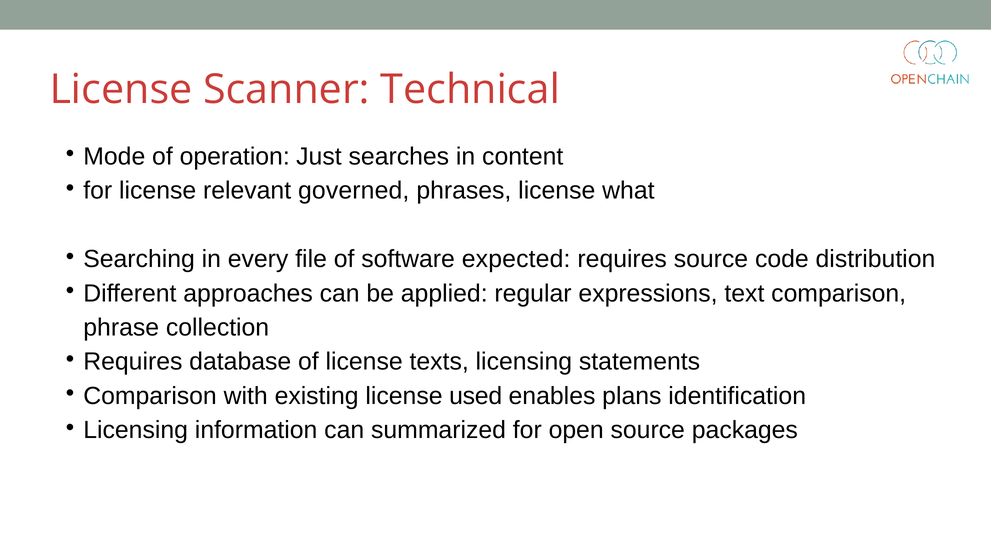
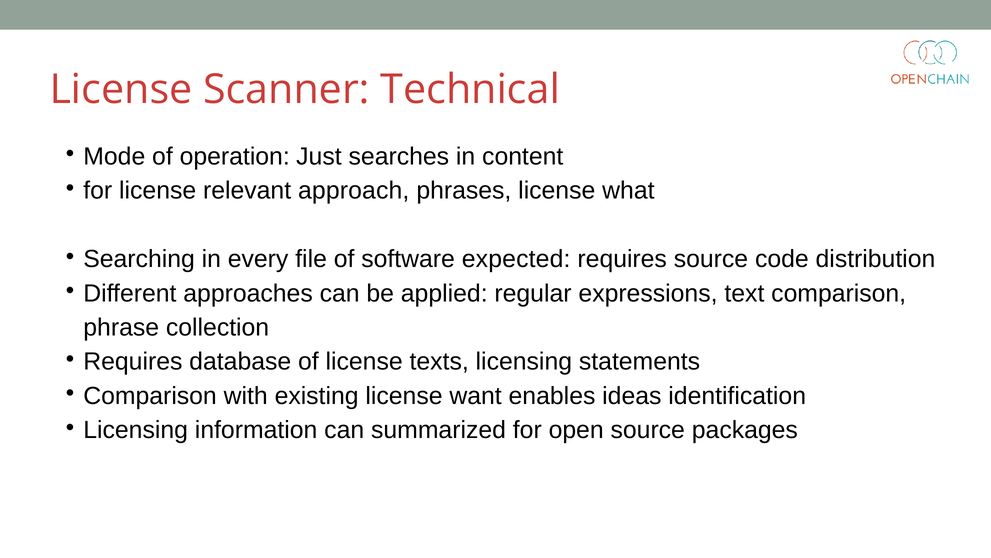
governed: governed -> approach (354, 191)
used: used -> want (476, 396)
plans: plans -> ideas (632, 396)
